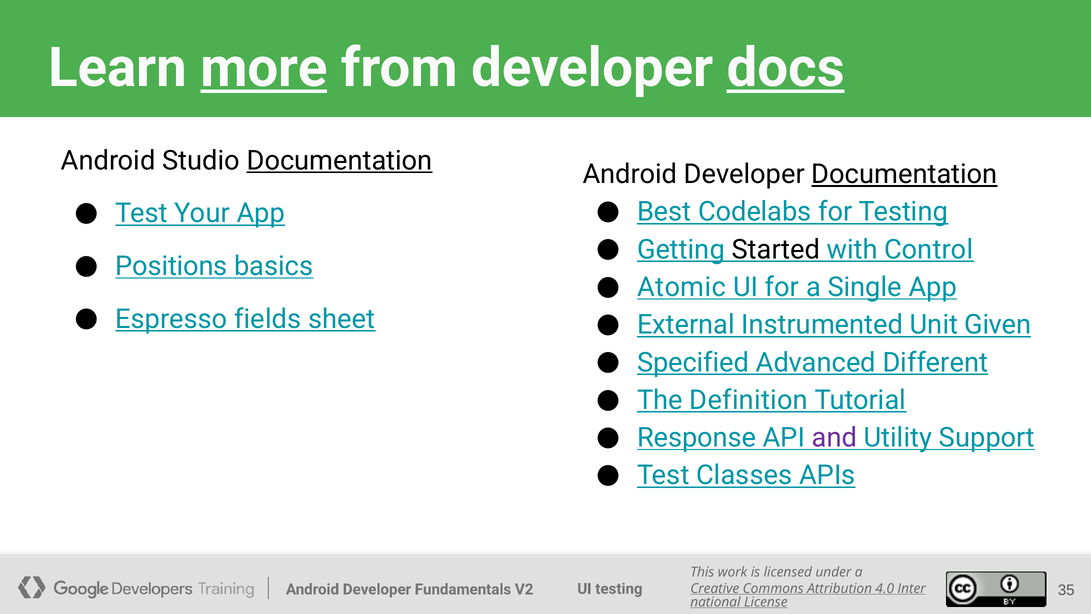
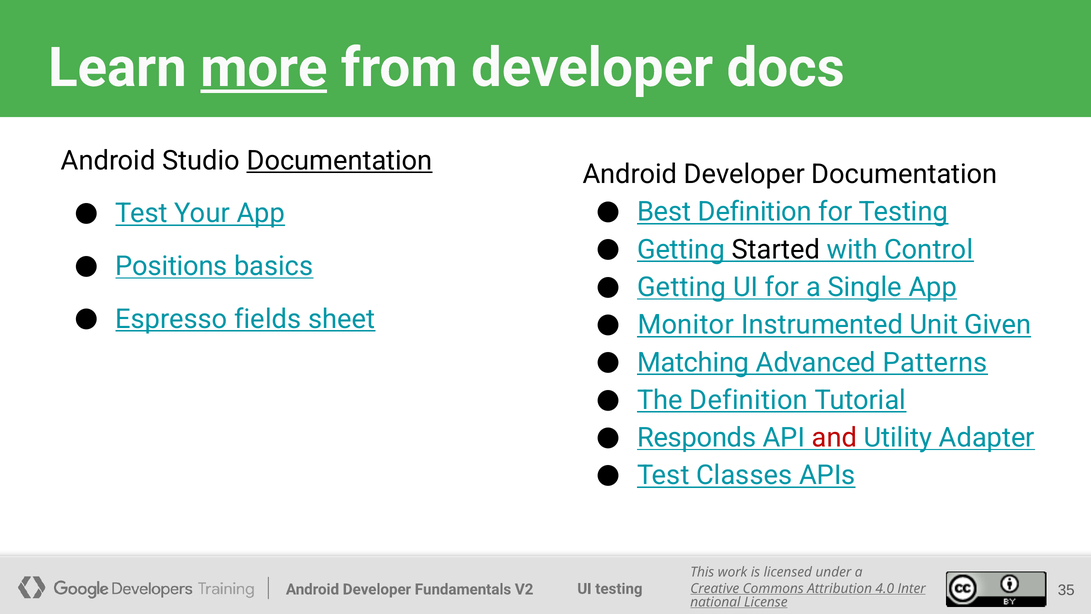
docs underline: present -> none (786, 68)
Documentation underline: present -> none (905, 174)
Best Codelabs: Codelabs -> Definition (755, 212)
Atomic: Atomic -> Getting (682, 287)
External: External -> Monitor (686, 325)
Specified: Specified -> Matching (693, 362)
Different: Different -> Patterns (935, 362)
Response: Response -> Responds (697, 438)
and colour: purple -> red (834, 438)
Support: Support -> Adapter (987, 438)
